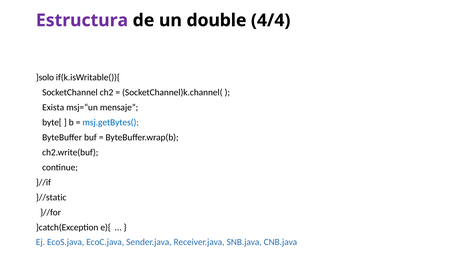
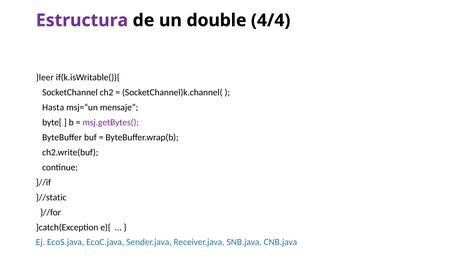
}solo: }solo -> }leer (45, 77)
Exista: Exista -> Hasta (53, 107)
msj.getBytes( colour: blue -> purple (111, 122)
